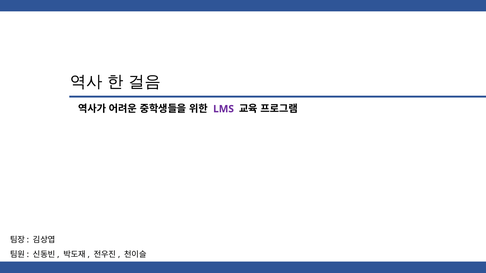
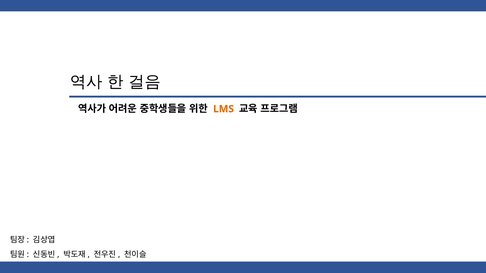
LMS colour: purple -> orange (224, 109)
